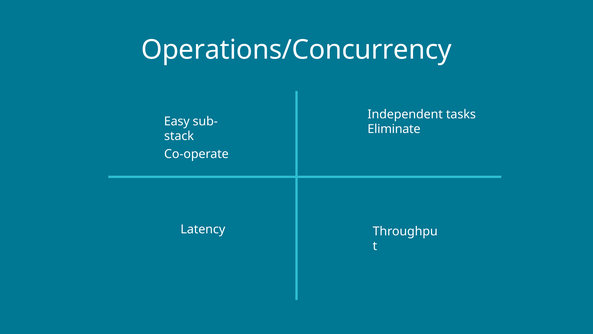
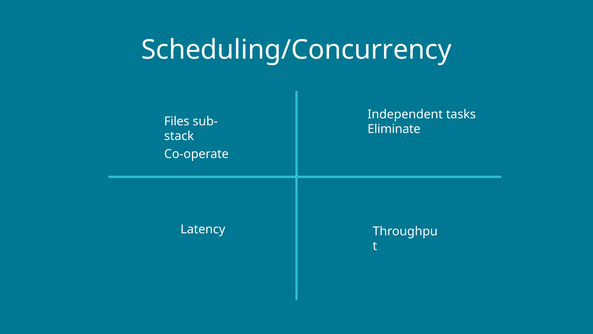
Operations/Concurrency: Operations/Concurrency -> Scheduling/Concurrency (296, 50)
Easy: Easy -> Files (177, 121)
